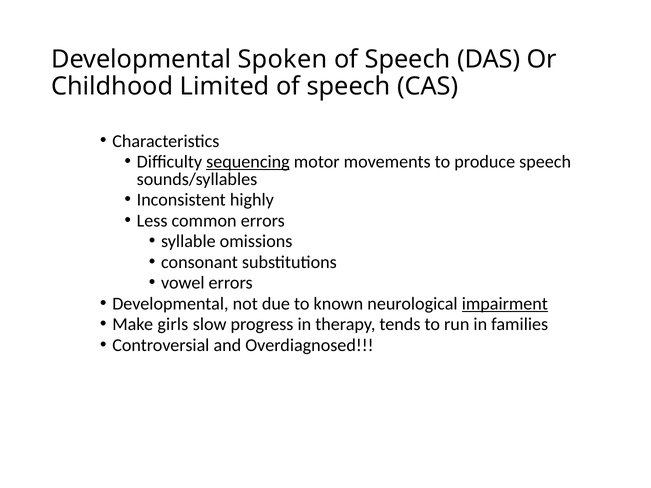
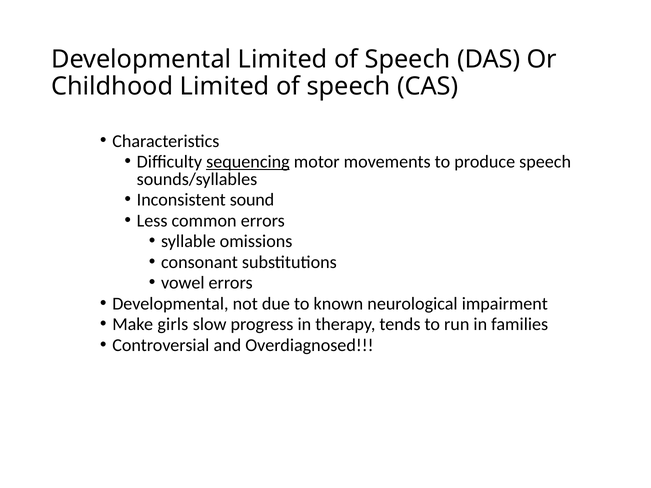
Developmental Spoken: Spoken -> Limited (283, 59)
highly: highly -> sound (252, 200)
impairment underline: present -> none (505, 304)
